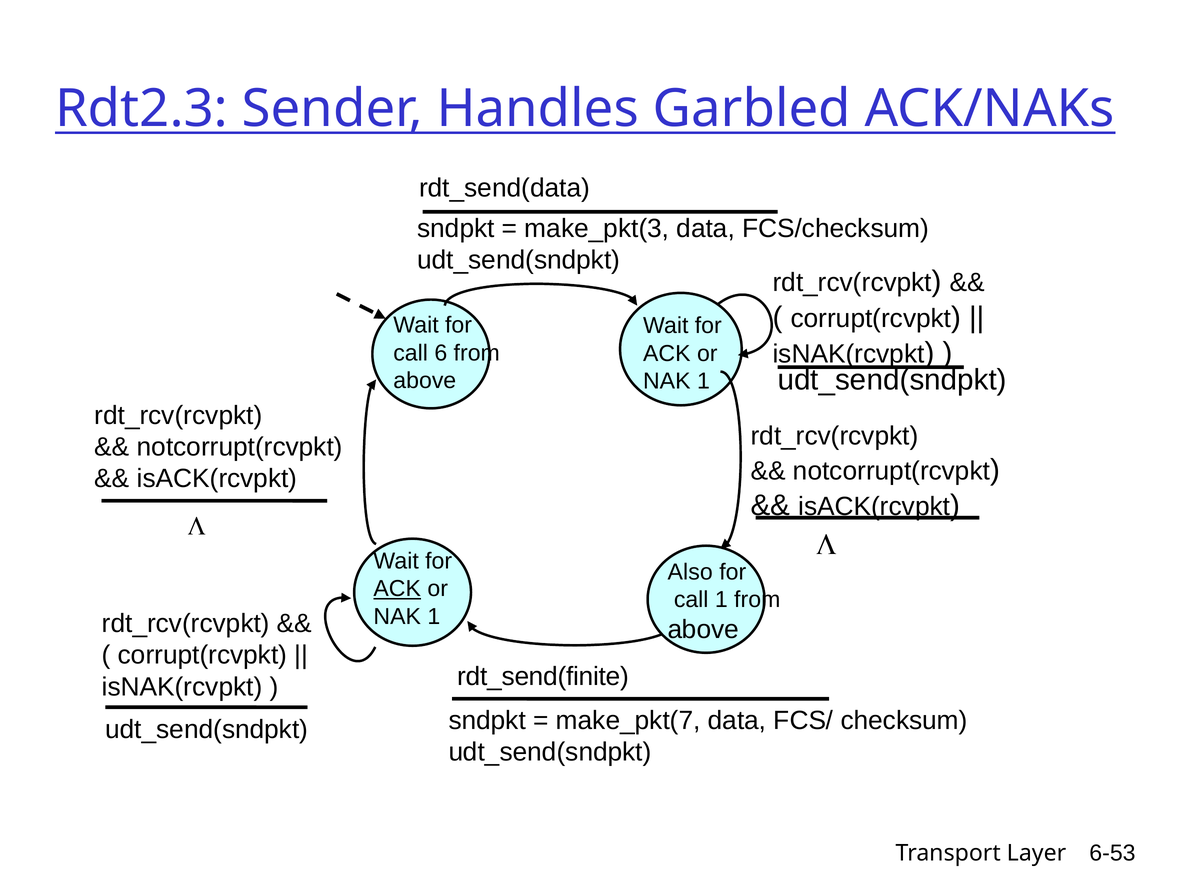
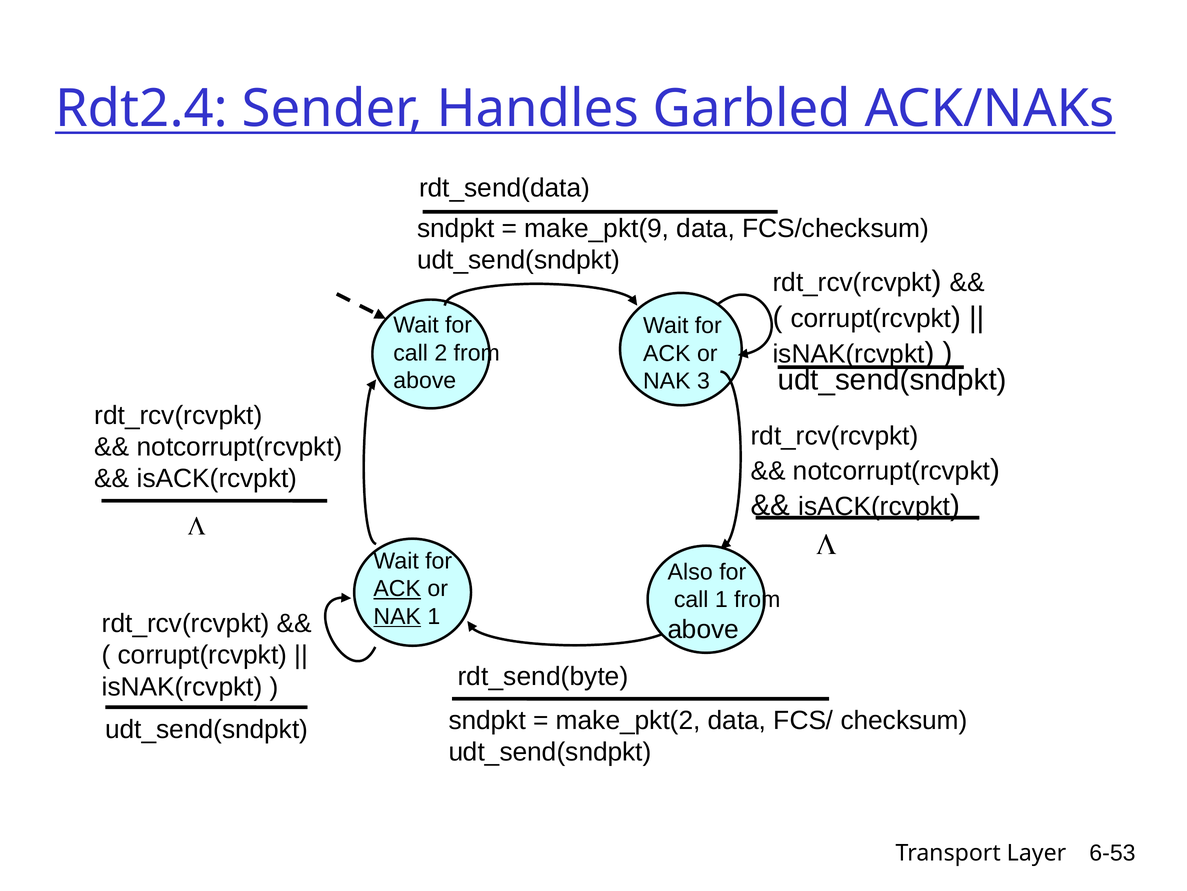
Rdt2.3: Rdt2.3 -> Rdt2.4 (142, 109)
make_pkt(3: make_pkt(3 -> make_pkt(9 (597, 228)
6: 6 -> 2 (441, 353)
1: 1 -> 3 (703, 381)
NAK underline: none -> present (397, 616)
rdt_send(finite: rdt_send(finite -> rdt_send(byte (543, 676)
make_pkt(7: make_pkt(7 -> make_pkt(2 (628, 720)
